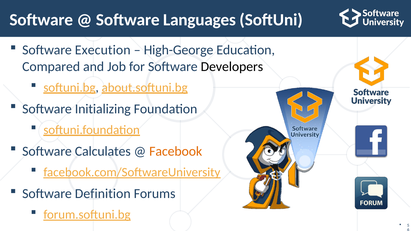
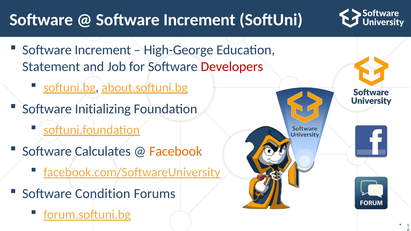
Languages: Languages -> Increment (199, 20)
Execution: Execution -> Increment (103, 50)
Compared: Compared -> Statement (51, 67)
Developers colour: black -> red (232, 67)
Definition: Definition -> Condition (103, 194)
